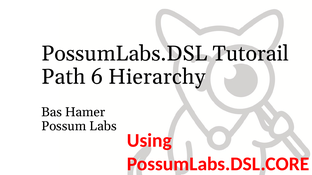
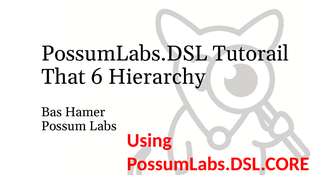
Path: Path -> That (63, 77)
